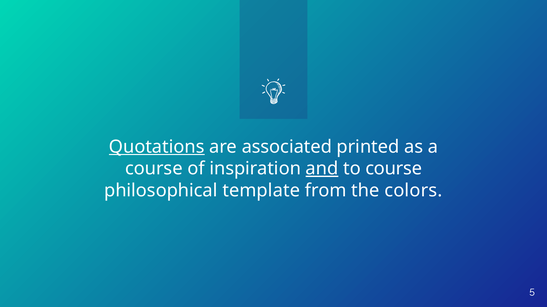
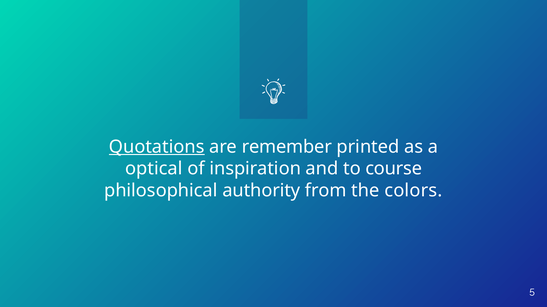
associated: associated -> remember (287, 147)
course: course -> optical (154, 169)
and underline: present -> none (322, 169)
template: template -> authority (261, 191)
